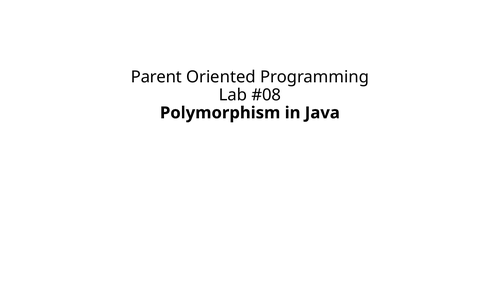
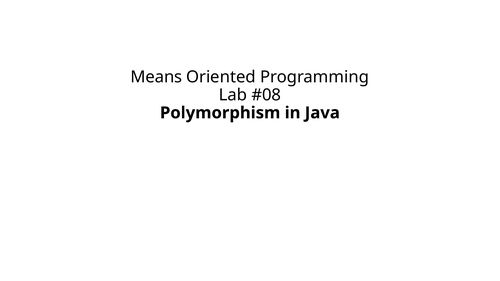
Parent: Parent -> Means (156, 77)
